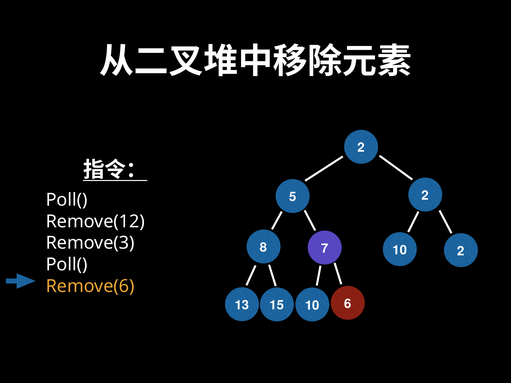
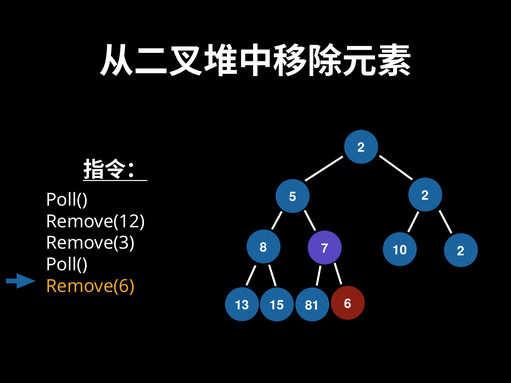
15 10: 10 -> 81 (312, 306)
